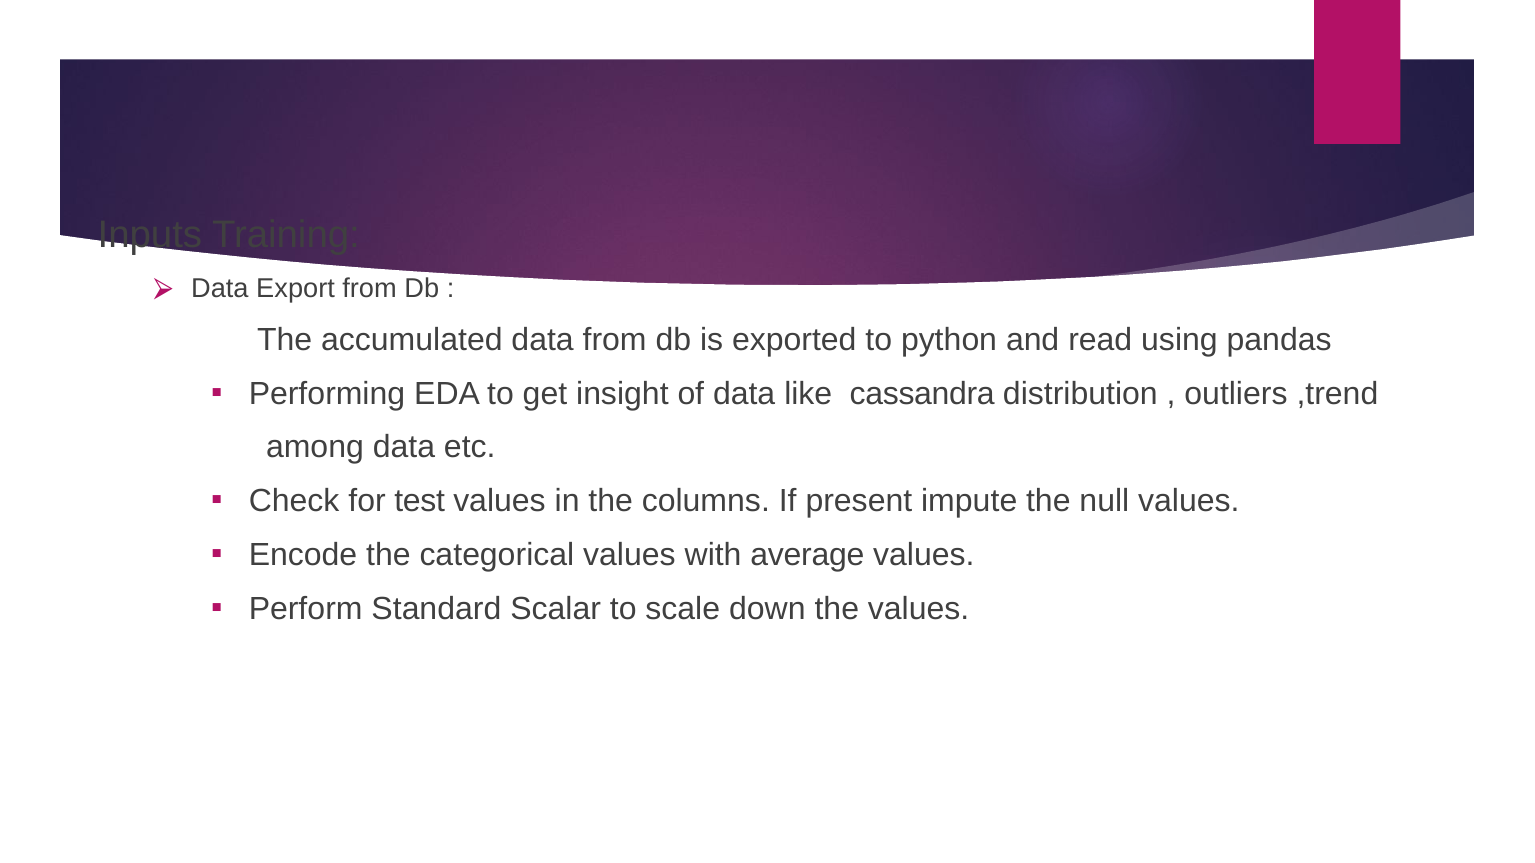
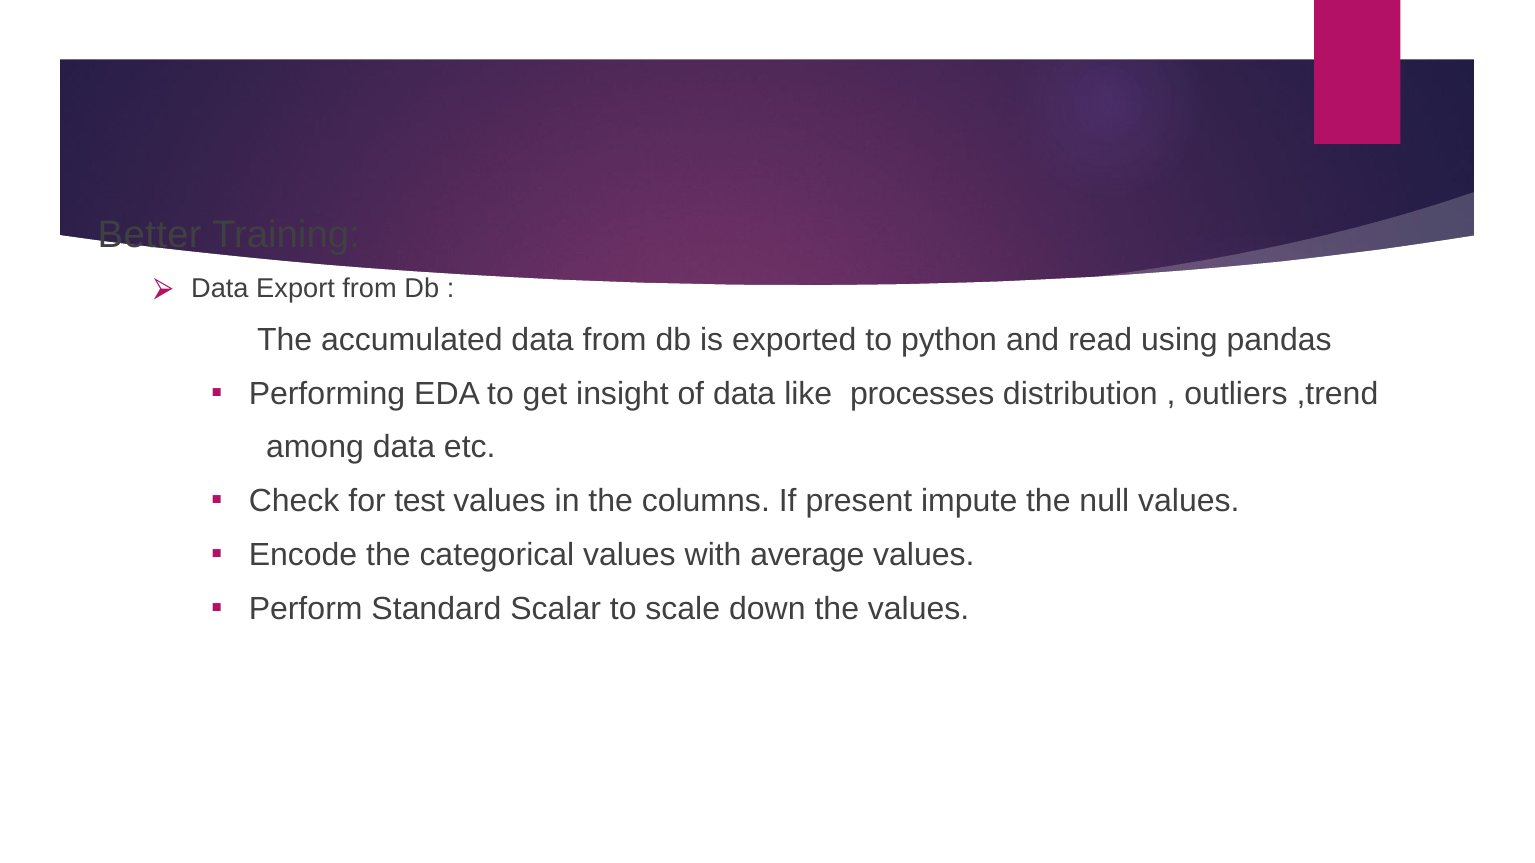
Inputs: Inputs -> Better (150, 235)
cassandra: cassandra -> processes (922, 394)
